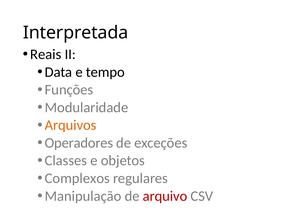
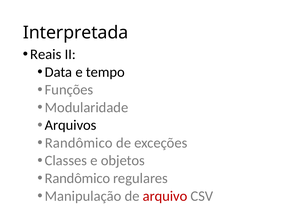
Arquivos colour: orange -> black (71, 125)
Operadores: Operadores -> Randômico (79, 143)
Complexos: Complexos -> Randômico (77, 179)
